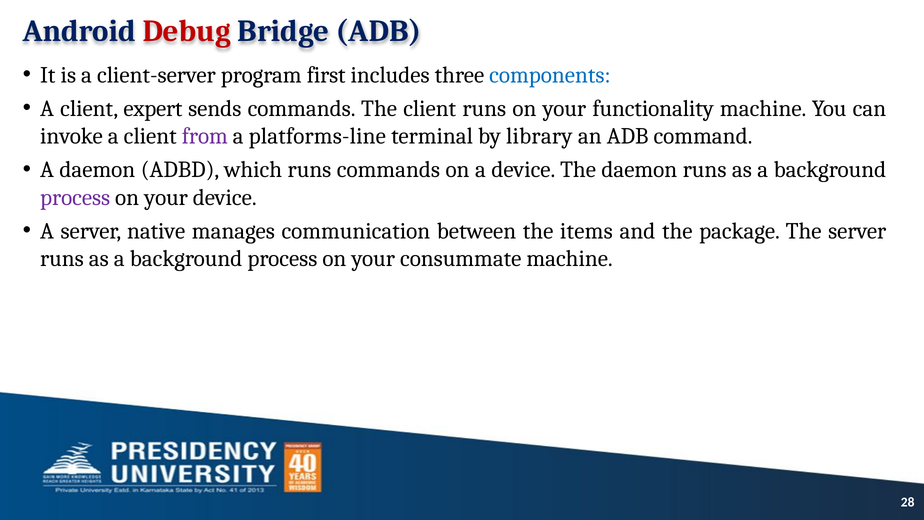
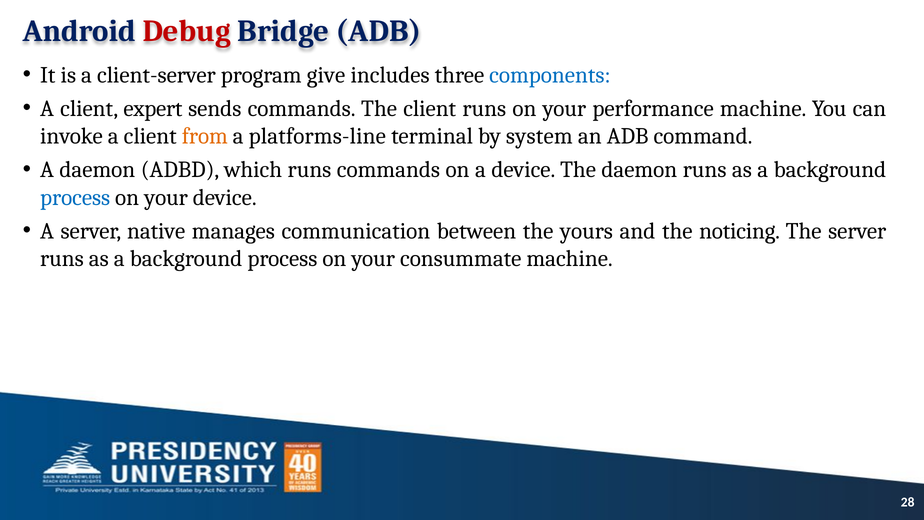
first: first -> give (326, 75)
functionality: functionality -> performance (653, 108)
from colour: purple -> orange (205, 136)
library: library -> system (539, 136)
process colour: purple -> blue (75, 197)
items: items -> yours (586, 231)
package: package -> noticing (740, 231)
